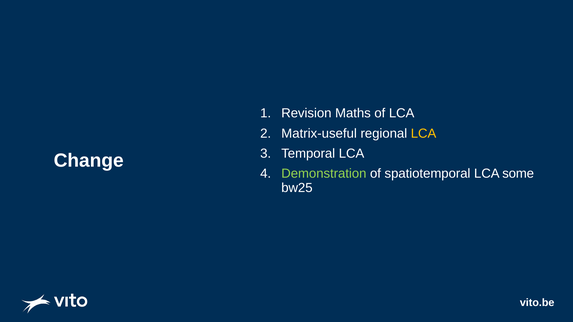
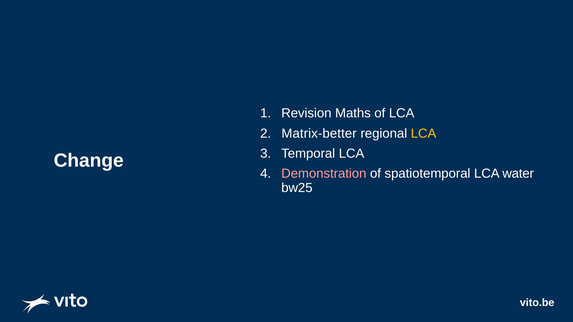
Matrix-useful: Matrix-useful -> Matrix-better (319, 133)
Demonstration colour: light green -> pink (324, 174)
some: some -> water (518, 174)
